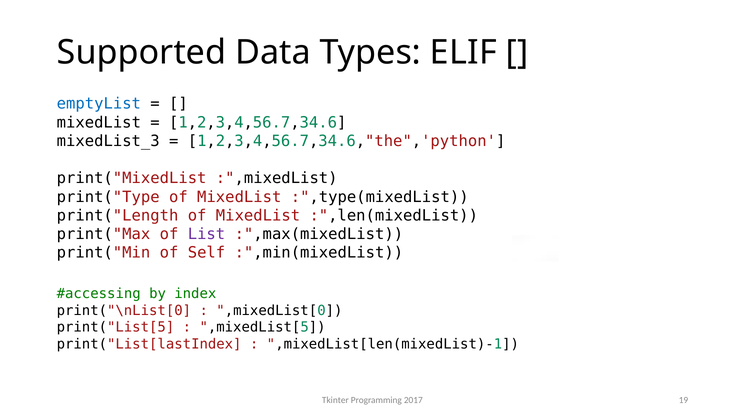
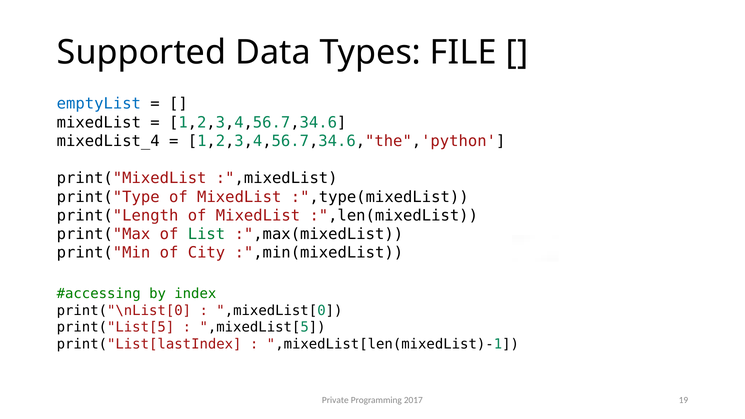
ELIF: ELIF -> FILE (463, 52)
mixedList_3: mixedList_3 -> mixedList_4 (108, 141)
List colour: purple -> green (206, 234)
Self: Self -> City (206, 253)
Tkinter: Tkinter -> Private (335, 400)
